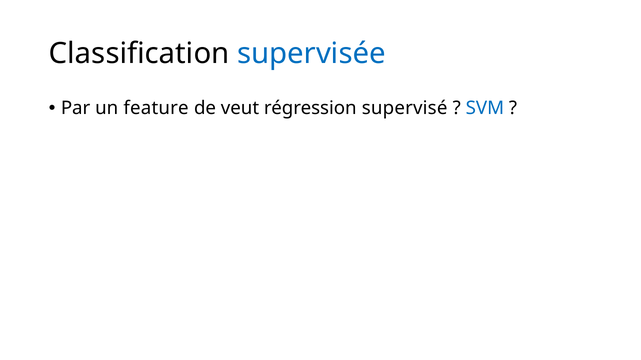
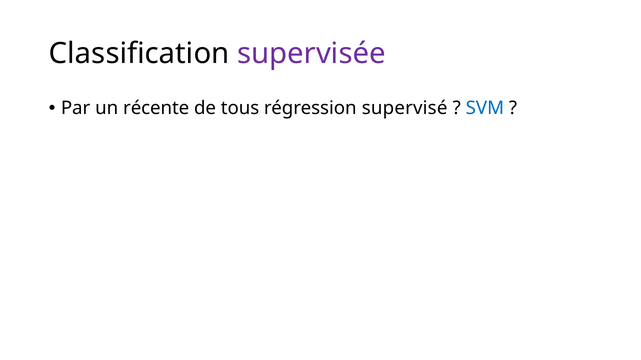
supervisée colour: blue -> purple (311, 54)
feature: feature -> récente (156, 108)
veut: veut -> tous (240, 108)
